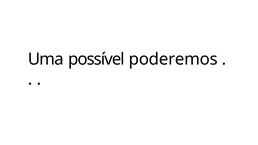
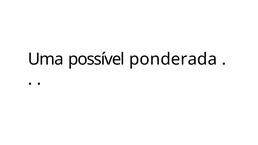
poderemos: poderemos -> ponderada (173, 59)
